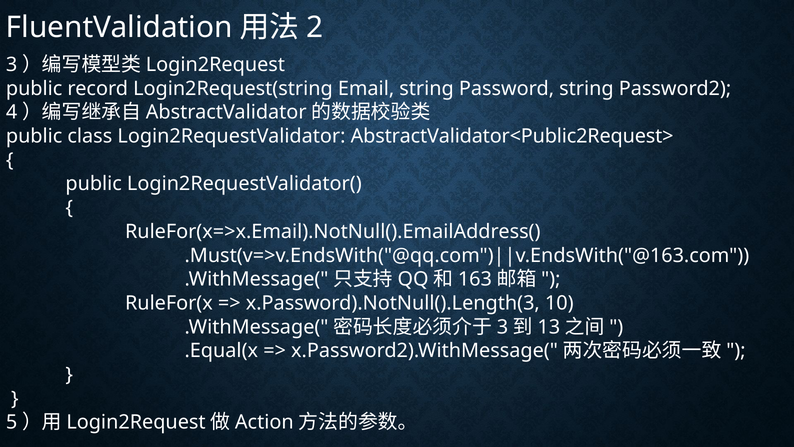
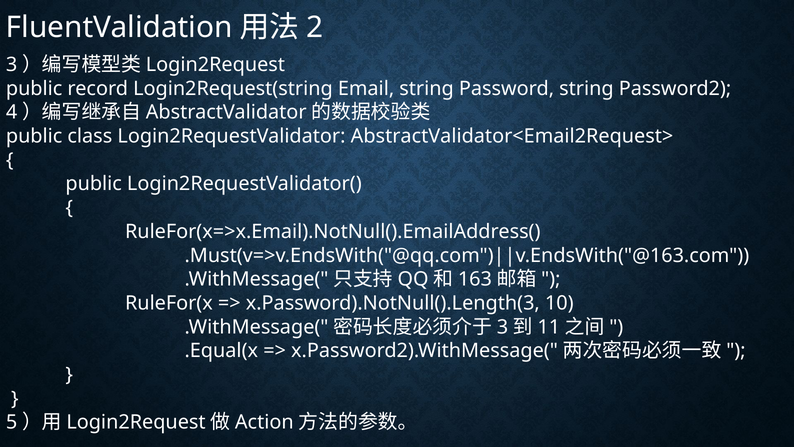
AbstractValidator<Public2Request>: AbstractValidator<Public2Request> -> AbstractValidator<Email2Request> (512, 136)
13: 13 -> 11 (549, 327)
